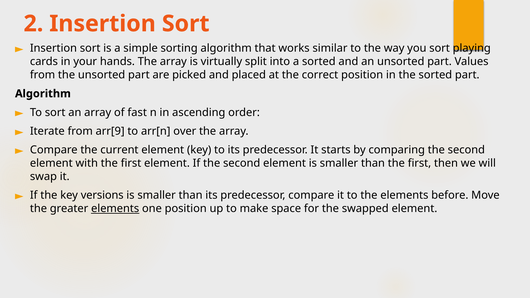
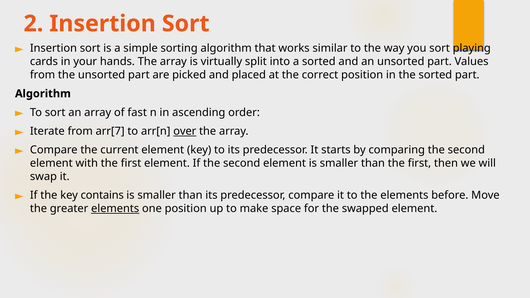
arr[9: arr[9 -> arr[7 (110, 131)
over underline: none -> present (185, 131)
versions: versions -> contains (102, 195)
